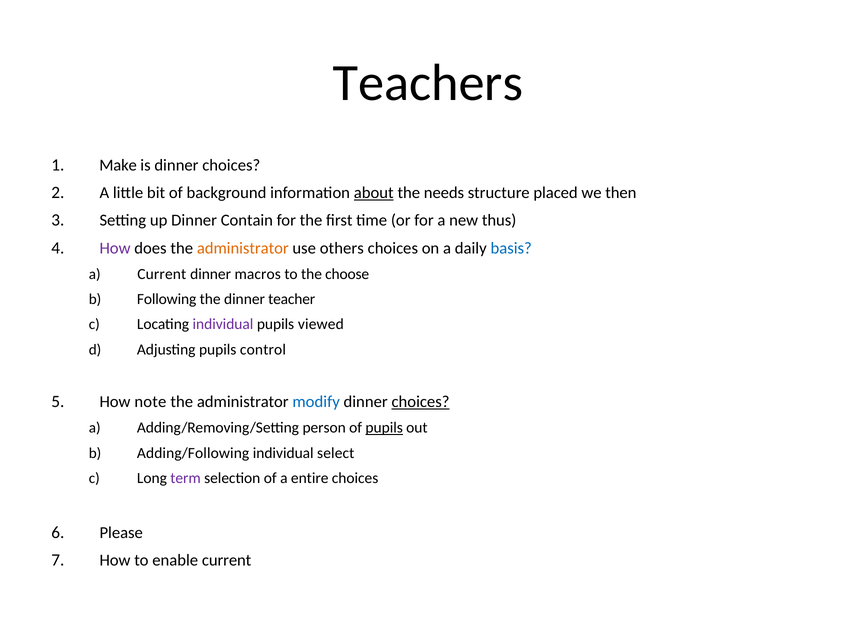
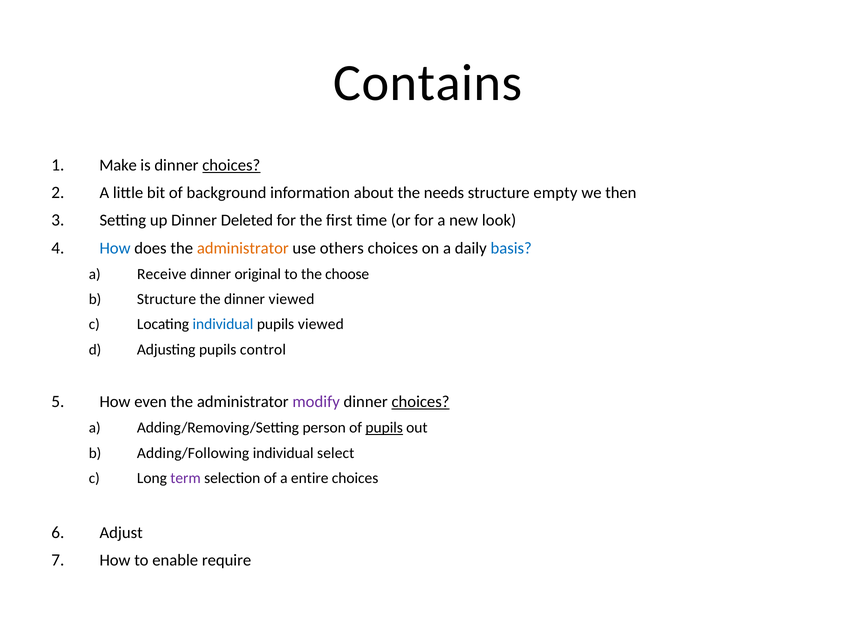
Teachers: Teachers -> Contains (428, 83)
choices underline: none -> present (231, 165)
about underline: present -> none (374, 193)
placed: placed -> empty (555, 193)
Contain: Contain -> Deleted (247, 220)
thus: thus -> look (499, 220)
How colour: purple -> blue (115, 248)
a Current: Current -> Receive (162, 274)
macros: macros -> original (258, 274)
Following: Following -> Structure (167, 299)
dinner teacher: teacher -> viewed (292, 299)
individual colour: purple -> blue (223, 324)
note: note -> even (151, 402)
modify colour: blue -> purple (316, 402)
Please: Please -> Adjust (121, 533)
enable current: current -> require (227, 560)
